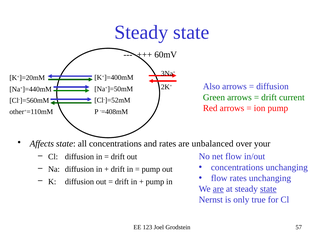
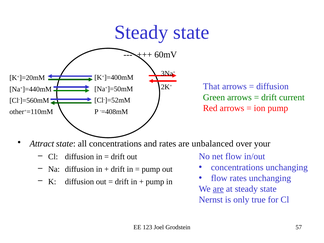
Also: Also -> That (211, 87)
Affects: Affects -> Attract (42, 144)
state underline: present -> none (268, 189)
